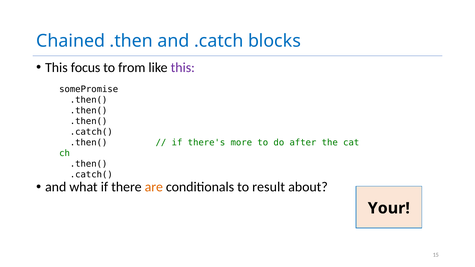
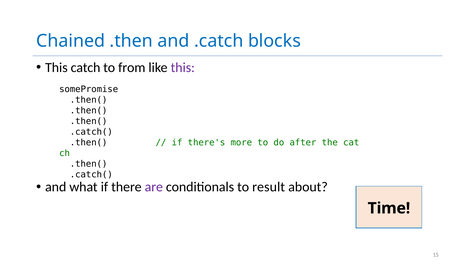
focus: focus -> catch (86, 68)
are colour: orange -> purple (154, 187)
Your: Your -> Time (389, 208)
